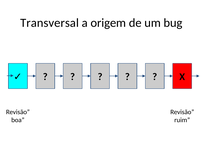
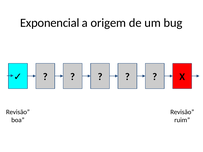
Transversal: Transversal -> Exponencial (50, 23)
